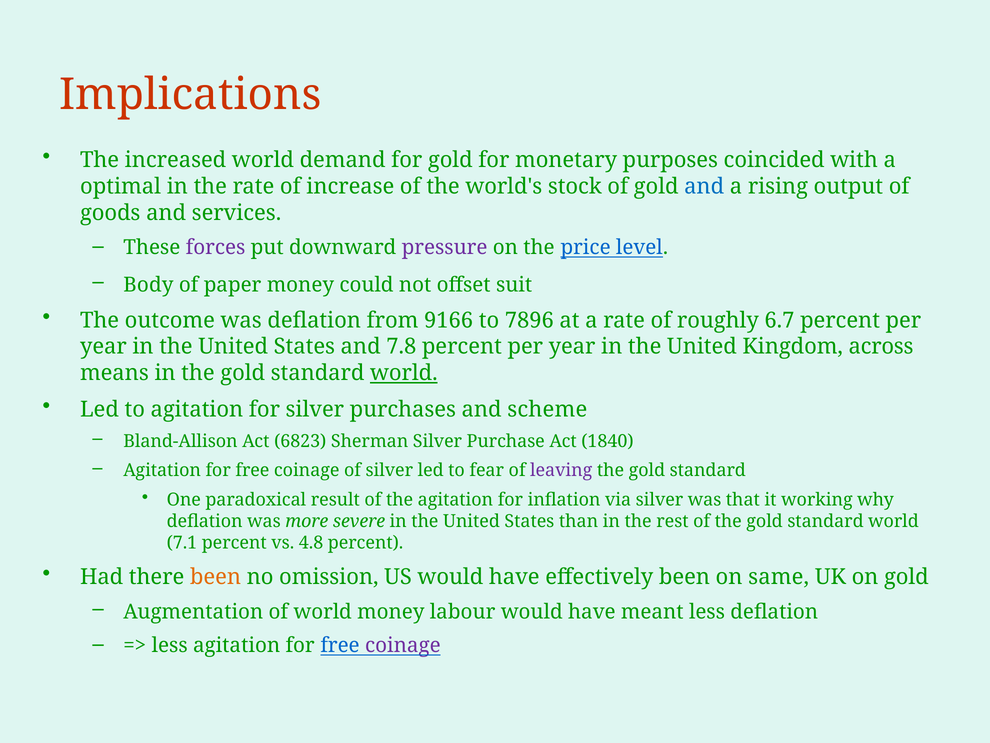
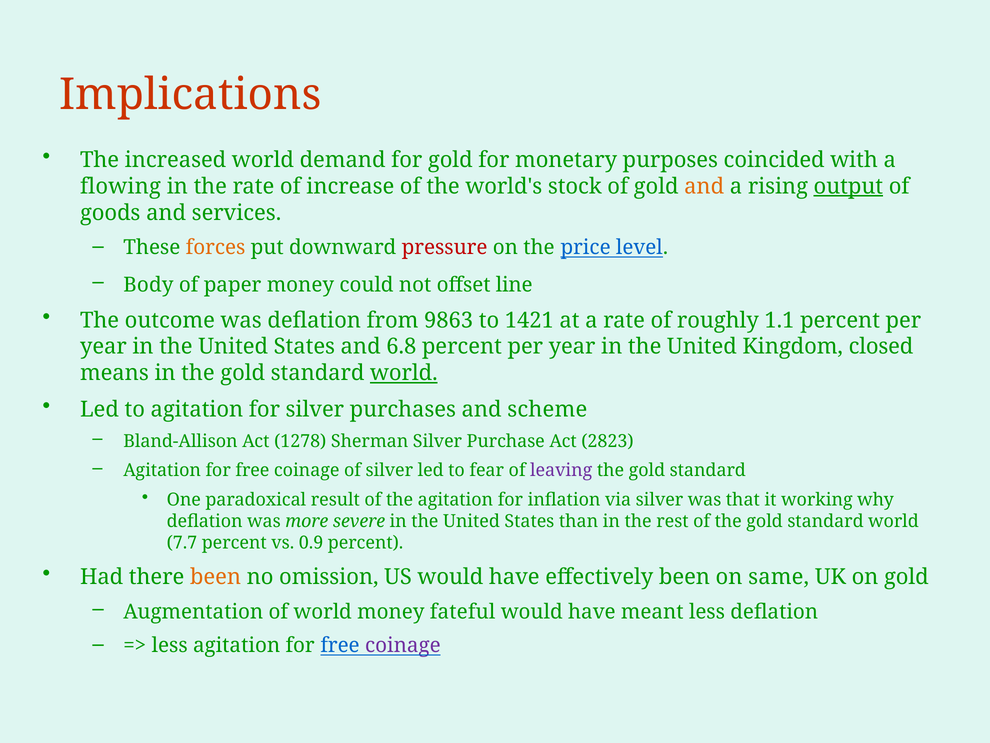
optimal: optimal -> flowing (120, 186)
and colour: blue -> orange (704, 186)
output underline: none -> present (848, 186)
forces colour: purple -> orange (216, 247)
pressure colour: purple -> red (445, 247)
suit: suit -> line (514, 285)
9166: 9166 -> 9863 (449, 320)
7896: 7896 -> 1421 (529, 320)
6.7: 6.7 -> 1.1 (779, 320)
7.8: 7.8 -> 6.8 (401, 346)
across: across -> closed (881, 346)
6823: 6823 -> 1278 (300, 441)
1840: 1840 -> 2823 (607, 441)
7.1: 7.1 -> 7.7 (182, 543)
4.8: 4.8 -> 0.9 (311, 543)
labour: labour -> fateful (463, 611)
